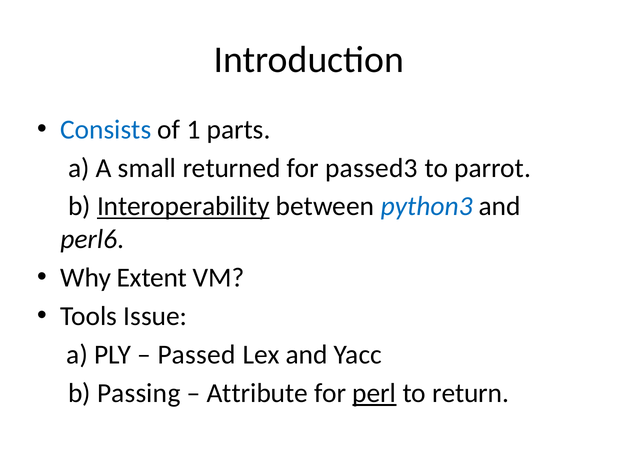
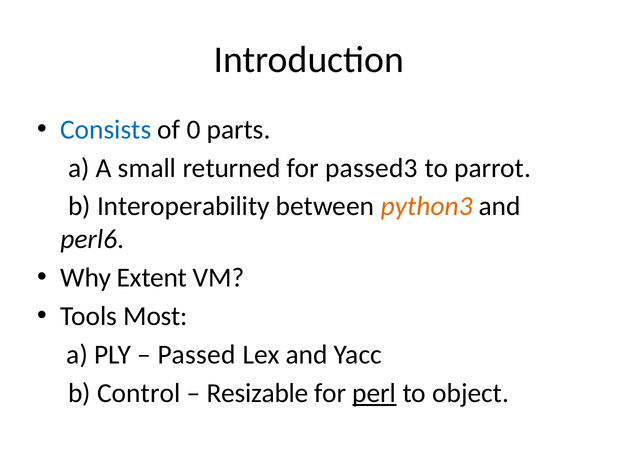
1: 1 -> 0 (193, 130)
Interoperability underline: present -> none (183, 207)
python3 colour: blue -> orange (427, 207)
Issue: Issue -> Most (155, 317)
Passing: Passing -> Control (139, 394)
Attribute: Attribute -> Resizable (257, 394)
return: return -> object (471, 394)
